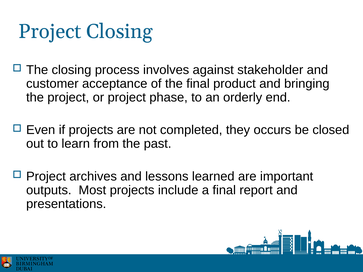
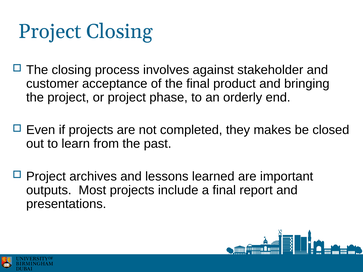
occurs: occurs -> makes (272, 130)
